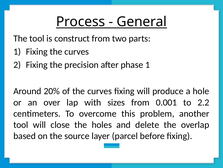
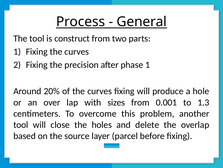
2.2: 2.2 -> 1.3 (203, 102)
